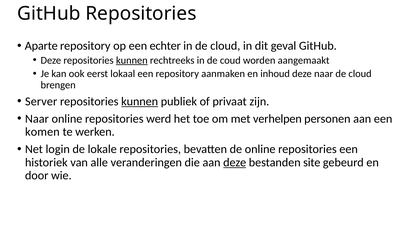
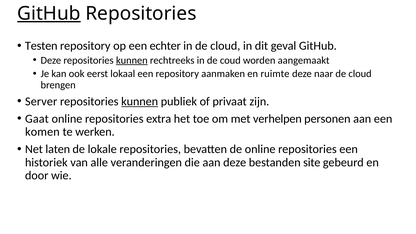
GitHub underline: none -> present (49, 13)
Aparte: Aparte -> Testen (41, 46)
inhoud: inhoud -> ruimte (275, 74)
Naar: Naar -> Gaat (37, 119)
werd: werd -> extra (159, 119)
login: login -> laten (58, 149)
deze underline: present -> none (235, 162)
